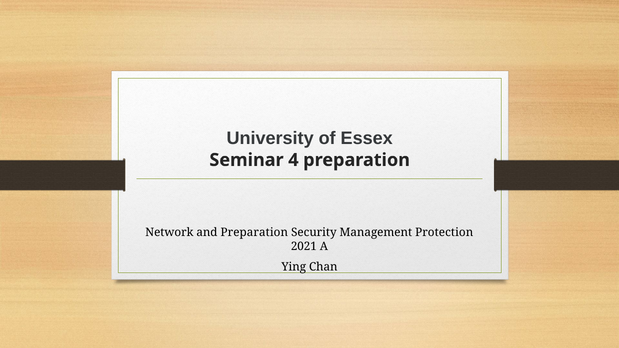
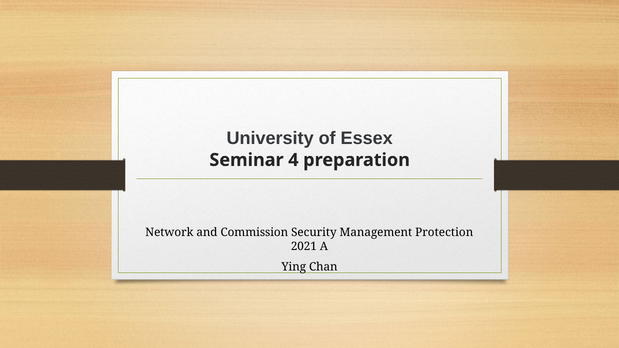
and Preparation: Preparation -> Commission (254, 233)
